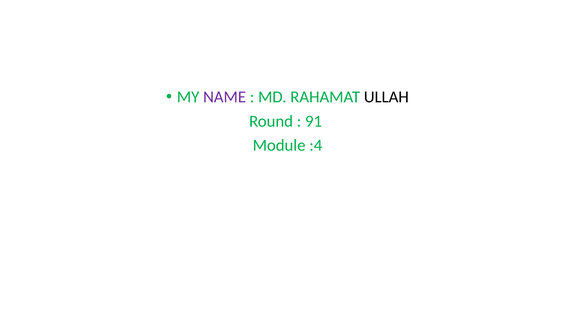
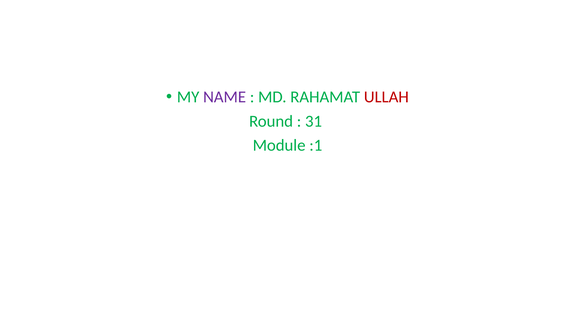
ULLAH colour: black -> red (386, 97)
91: 91 -> 31 (314, 121)
:4: :4 -> :1 (316, 145)
